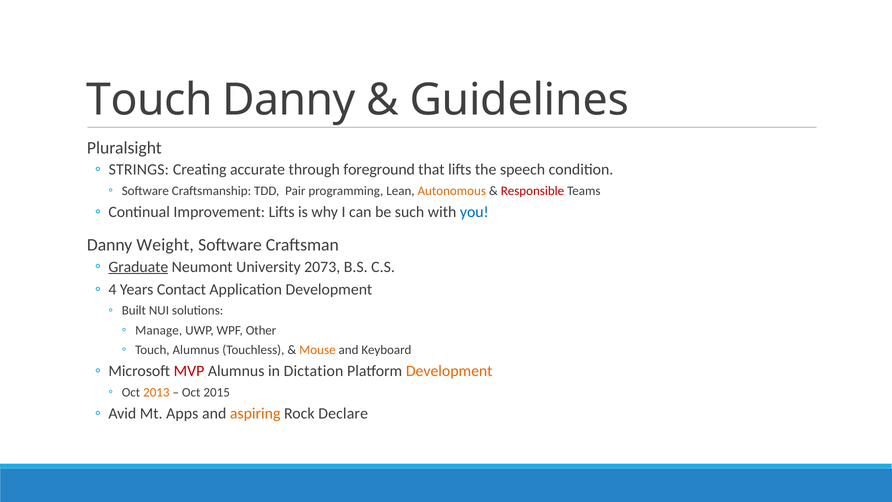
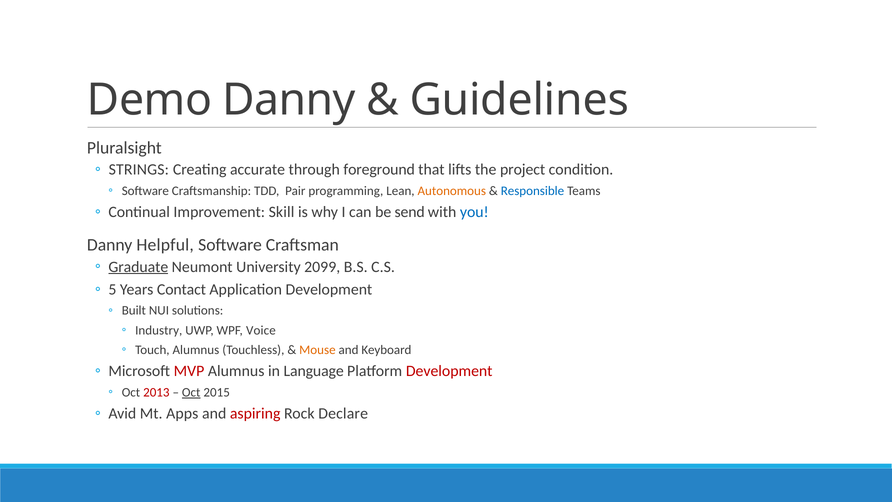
Touch: Touch -> Demo (149, 100)
speech: speech -> project (523, 170)
Responsible colour: red -> blue (532, 191)
Improvement Lifts: Lifts -> Skill (282, 212)
such: such -> send (410, 212)
Weight: Weight -> Helpful (165, 245)
2073: 2073 -> 2099 (322, 267)
4: 4 -> 5 (112, 289)
Manage: Manage -> Industry (159, 330)
Other: Other -> Voice (261, 330)
Dictation: Dictation -> Language (314, 371)
Development colour: orange -> red (449, 371)
2013 colour: orange -> red (156, 392)
Oct underline: none -> present (191, 392)
aspiring colour: orange -> red (255, 413)
